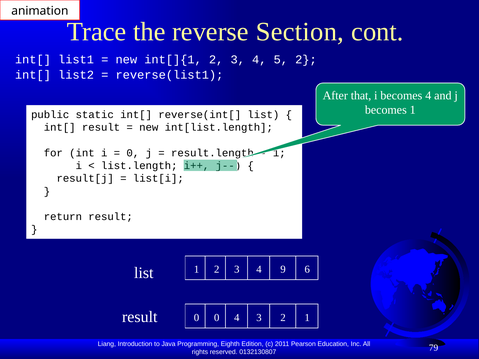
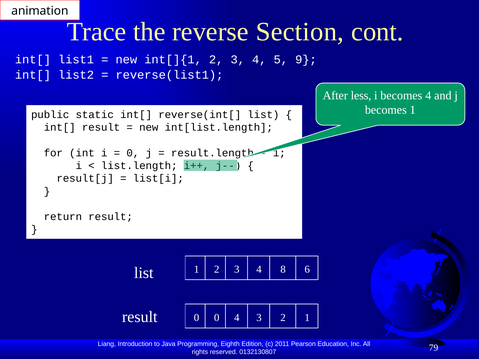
5 2: 2 -> 9 (306, 60)
that: that -> less (361, 95)
9: 9 -> 8 (283, 270)
